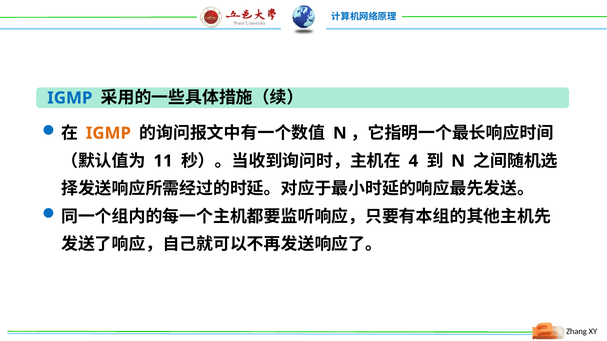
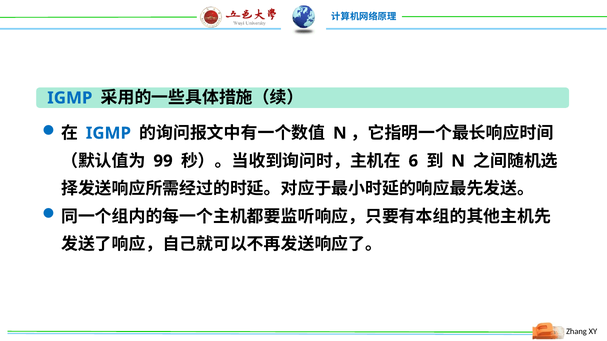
IGMP colour: orange -> blue (108, 133)
11: 11 -> 99 (163, 161)
4: 4 -> 6 (413, 161)
